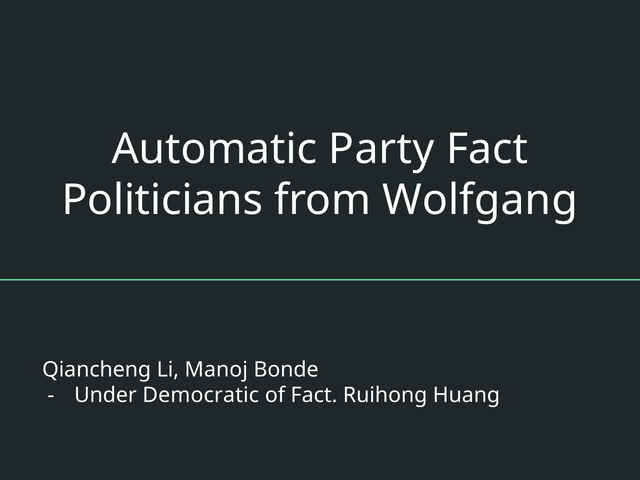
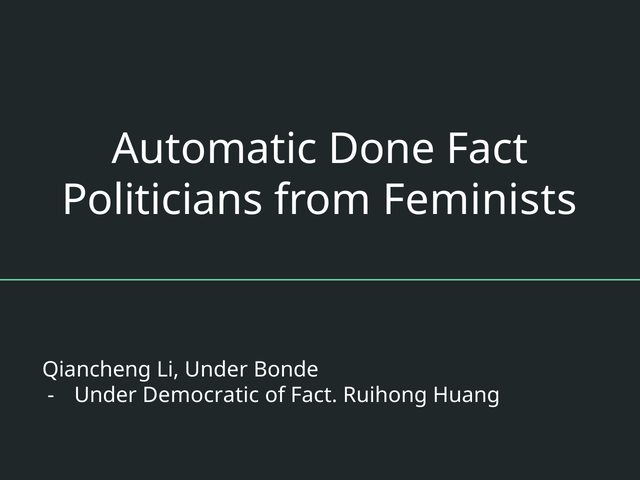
Party: Party -> Done (382, 149)
Wolfgang: Wolfgang -> Feminists (480, 200)
Li Manoj: Manoj -> Under (216, 370)
